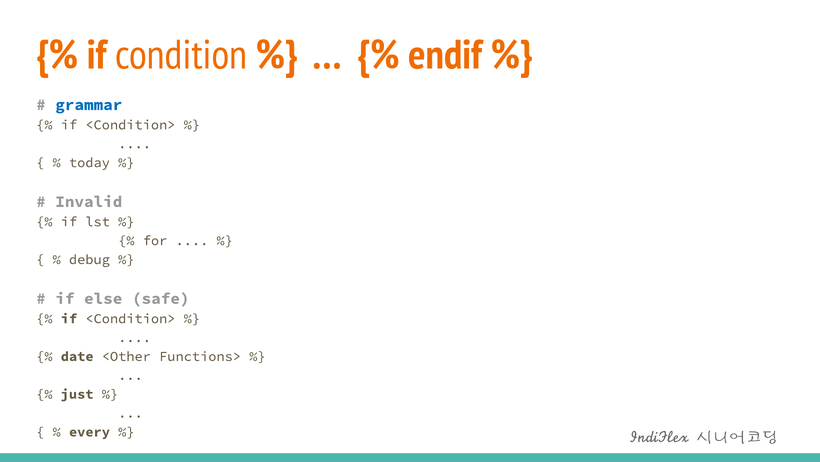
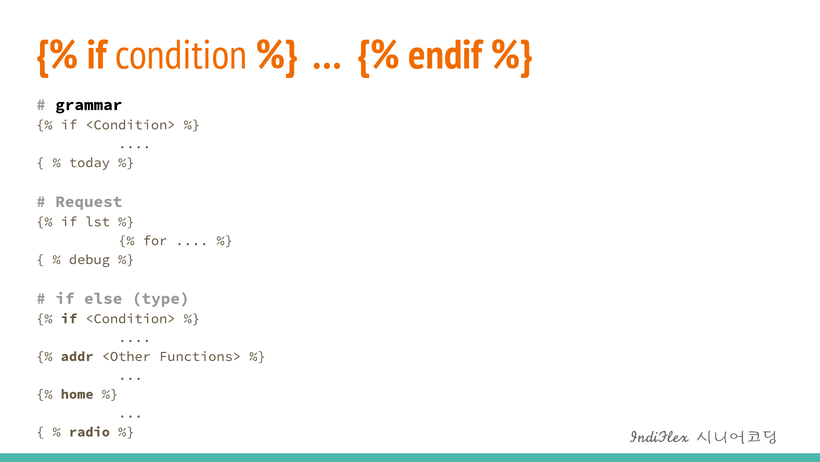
grammar colour: blue -> black (89, 105)
Invalid: Invalid -> Request (89, 201)
safe: safe -> type (161, 298)
date: date -> addr (77, 356)
just: just -> home (77, 394)
every: every -> radio (89, 431)
